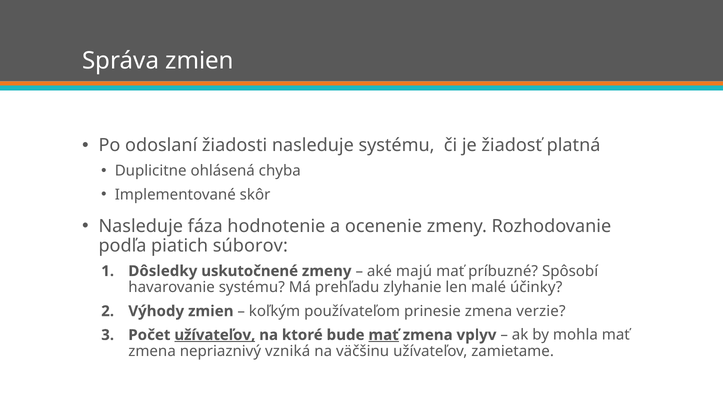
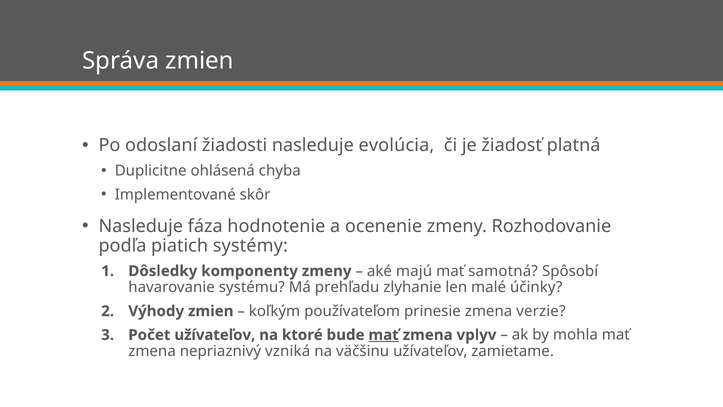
nasleduje systému: systému -> evolúcia (396, 145)
súborov: súborov -> systémy (250, 245)
uskutočnené: uskutočnené -> komponenty (250, 271)
príbuzné: príbuzné -> samotná (503, 271)
užívateľov underline: present -> none (215, 335)
